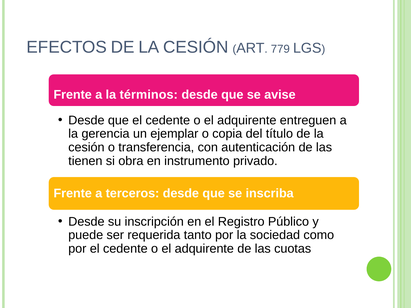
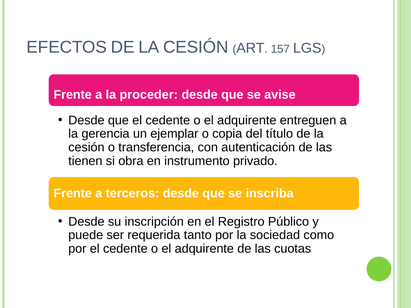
779: 779 -> 157 (280, 49)
términos: términos -> proceder (149, 95)
